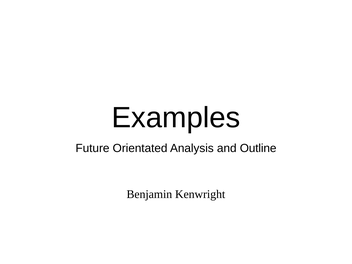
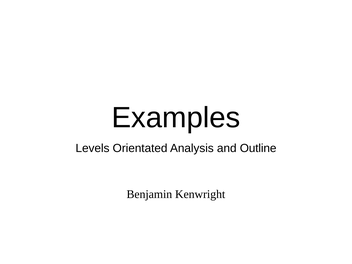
Future: Future -> Levels (92, 148)
